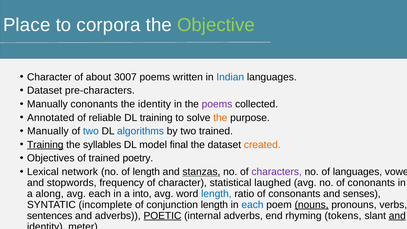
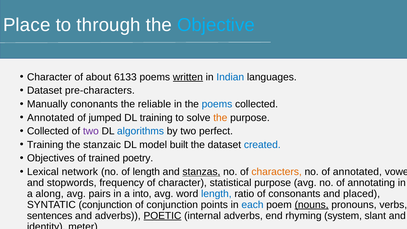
corpora: corpora -> through (109, 25)
Objective colour: light green -> light blue (216, 25)
3007: 3007 -> 6133 (125, 77)
written underline: none -> present (188, 77)
the identity: identity -> reliable (154, 104)
poems colour: purple -> blue (217, 104)
reliable: reliable -> jumped (105, 118)
Manually: Manually -> Collected (48, 131)
two colour: blue -> purple (91, 131)
two trained: trained -> perfect (216, 131)
Training underline: present -> none (45, 145)
syllables: syllables -> stanzaic (102, 145)
final: final -> built (179, 145)
created colour: orange -> blue (262, 145)
characters colour: purple -> orange (277, 172)
of languages: languages -> annotated (357, 172)
statistical laughed: laughed -> purpose (273, 183)
of cononants: cononants -> annotating (371, 183)
avg each: each -> pairs (100, 194)
senses: senses -> placed (362, 194)
SYNTATIC incomplete: incomplete -> conjunction (106, 205)
conjunction length: length -> points (214, 205)
tokens: tokens -> system (343, 216)
and underline: present -> none (397, 216)
